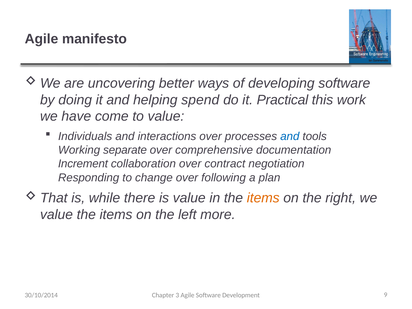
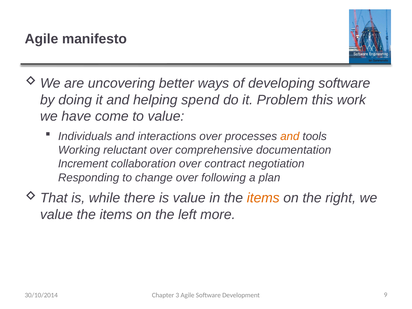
Practical: Practical -> Problem (282, 100)
and colour: blue -> orange (290, 136)
separate: separate -> reluctant (125, 150)
